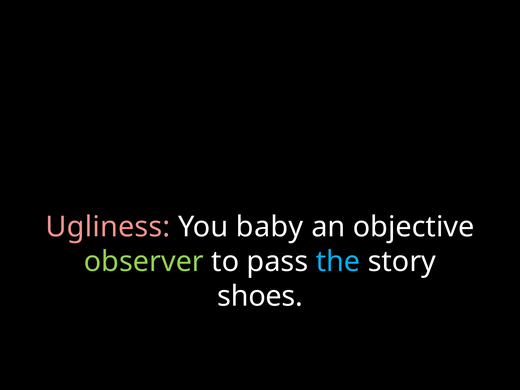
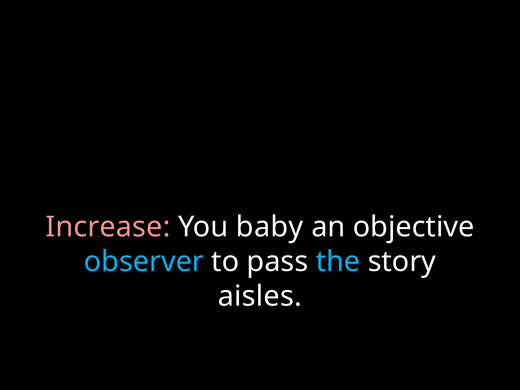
Ugliness: Ugliness -> Increase (108, 227)
observer colour: light green -> light blue (144, 262)
shoes: shoes -> aisles (260, 296)
